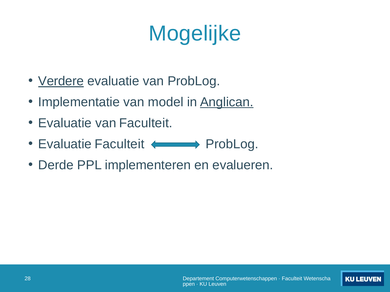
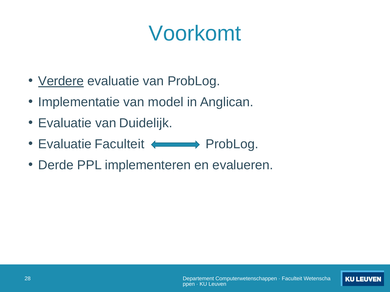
Mogelijke: Mogelijke -> Voorkomt (195, 34)
Anglican underline: present -> none (227, 102)
van Faculteit: Faculteit -> Duidelijk (146, 123)
